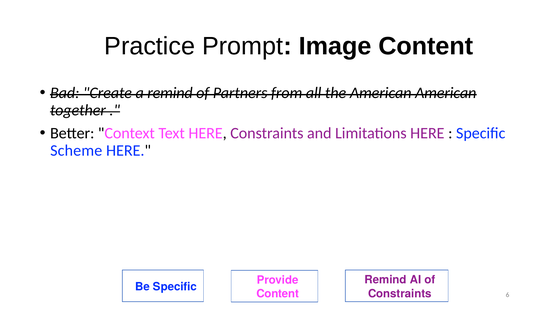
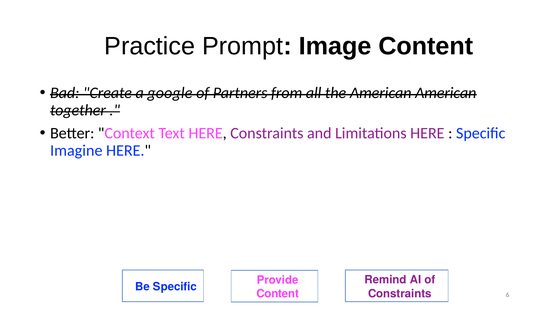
a remind: remind -> google (170, 93)
Scheme: Scheme -> Imagine (76, 150)
